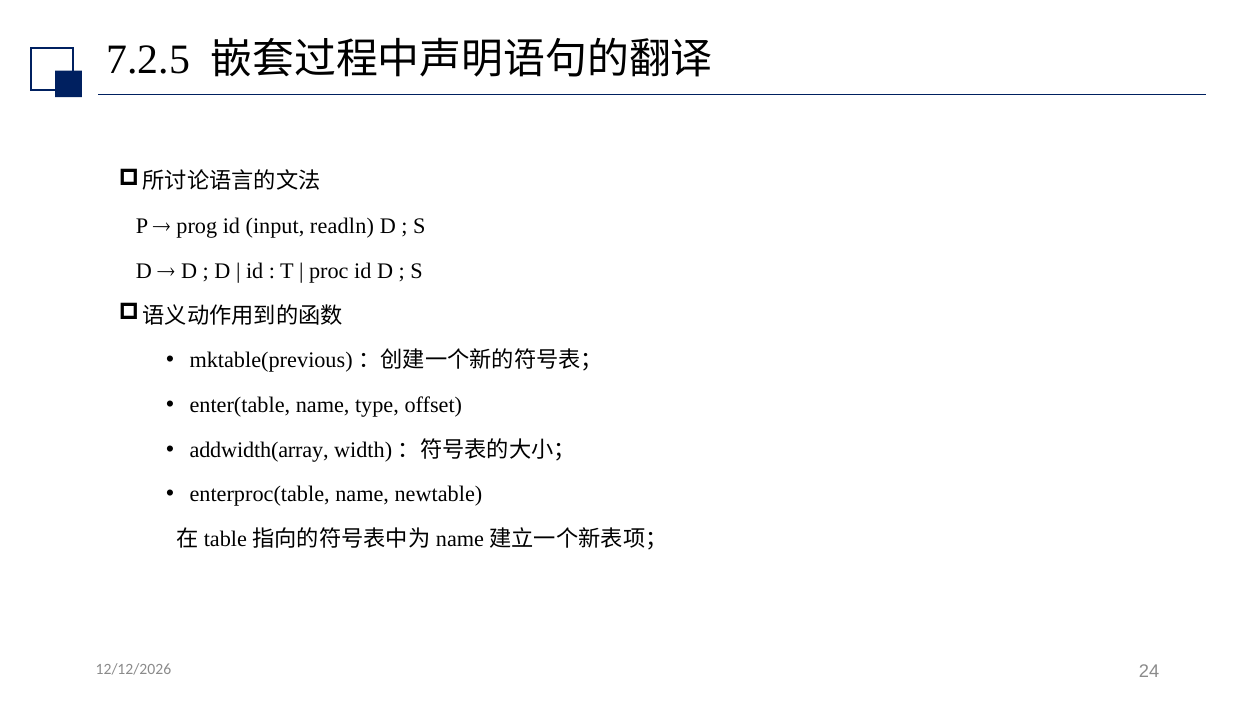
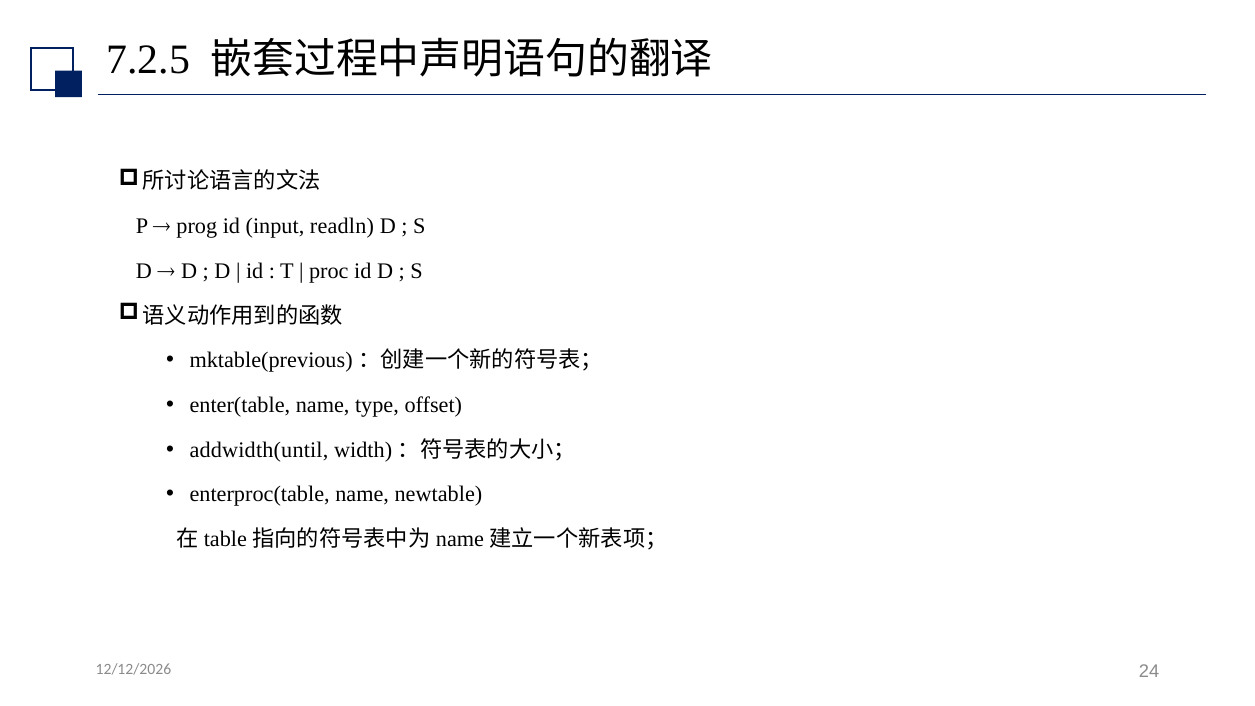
addwidth(array: addwidth(array -> addwidth(until (259, 450)
